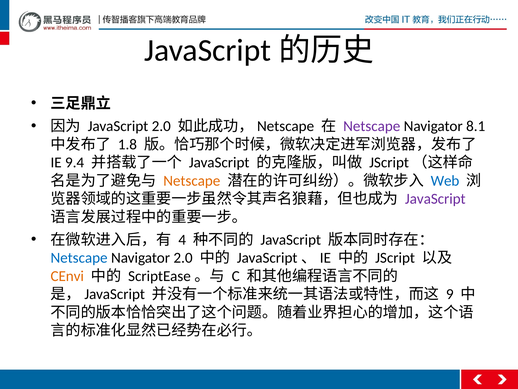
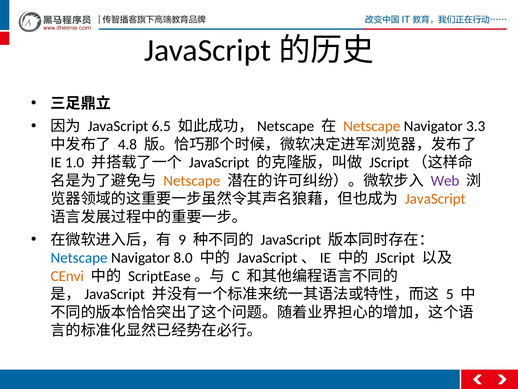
JavaScript 2.0: 2.0 -> 6.5 (161, 126)
Netscape colour: purple -> orange (372, 126)
8.1: 8.1 -> 3.3 (476, 126)
1.8: 1.8 -> 4.8 (127, 144)
9.4: 9.4 -> 1.0 (75, 162)
Web colour: blue -> purple (445, 180)
JavaScript colour: purple -> orange (435, 199)
4: 4 -> 9 (182, 239)
Navigator 2.0: 2.0 -> 8.0 (183, 258)
9: 9 -> 5 (450, 294)
